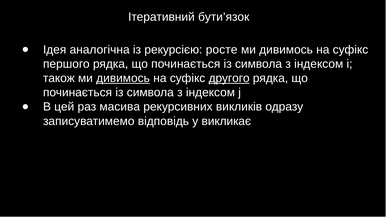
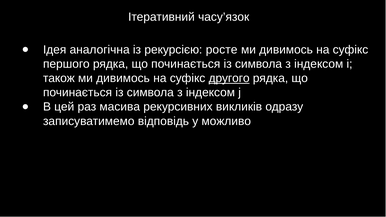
бути’язок: бути’язок -> часу’язок (224, 17)
дивимось underline: present -> none (123, 78)
викликає: викликає -> можливо (226, 121)
